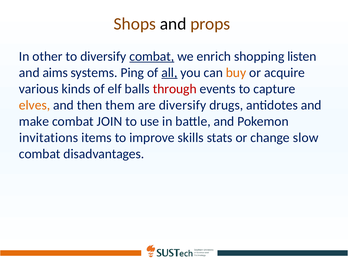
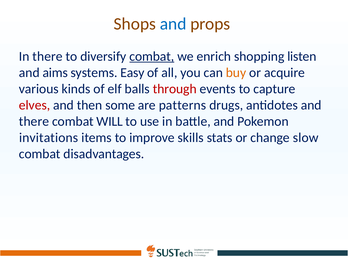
and colour: black -> blue (173, 24)
In other: other -> there (48, 56)
Ping: Ping -> Easy (132, 73)
all underline: present -> none (169, 73)
elves colour: orange -> red (35, 105)
them: them -> some (120, 105)
are diversify: diversify -> patterns (182, 105)
make: make -> there (34, 121)
JOIN: JOIN -> WILL (110, 121)
